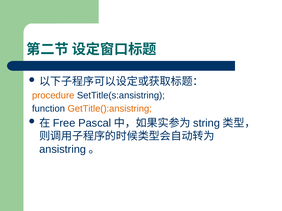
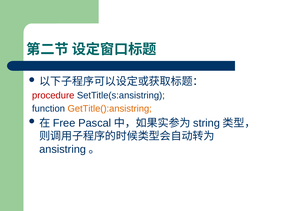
procedure colour: orange -> red (53, 96)
